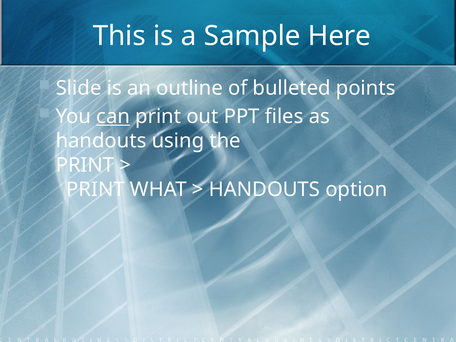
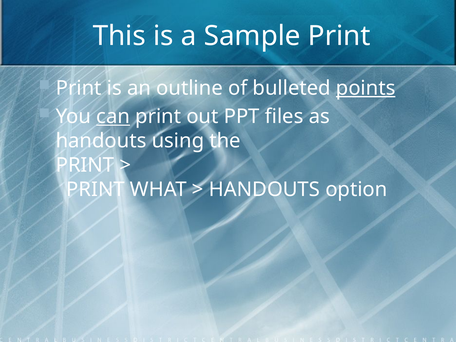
Sample Here: Here -> Print (339, 36)
Slide: Slide -> Print (79, 88)
points underline: none -> present (366, 88)
